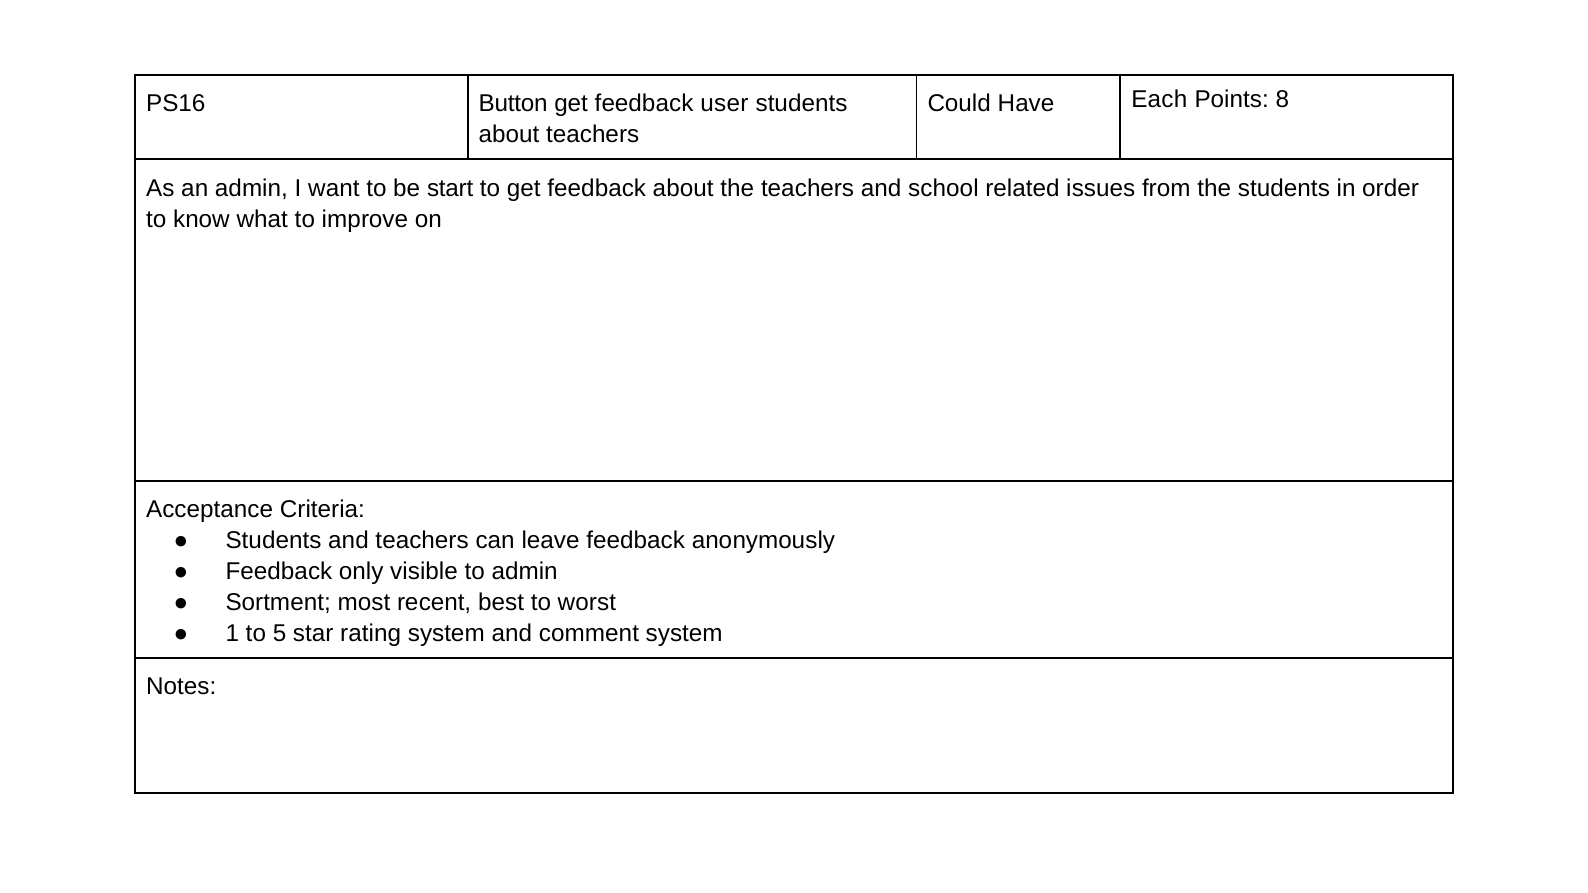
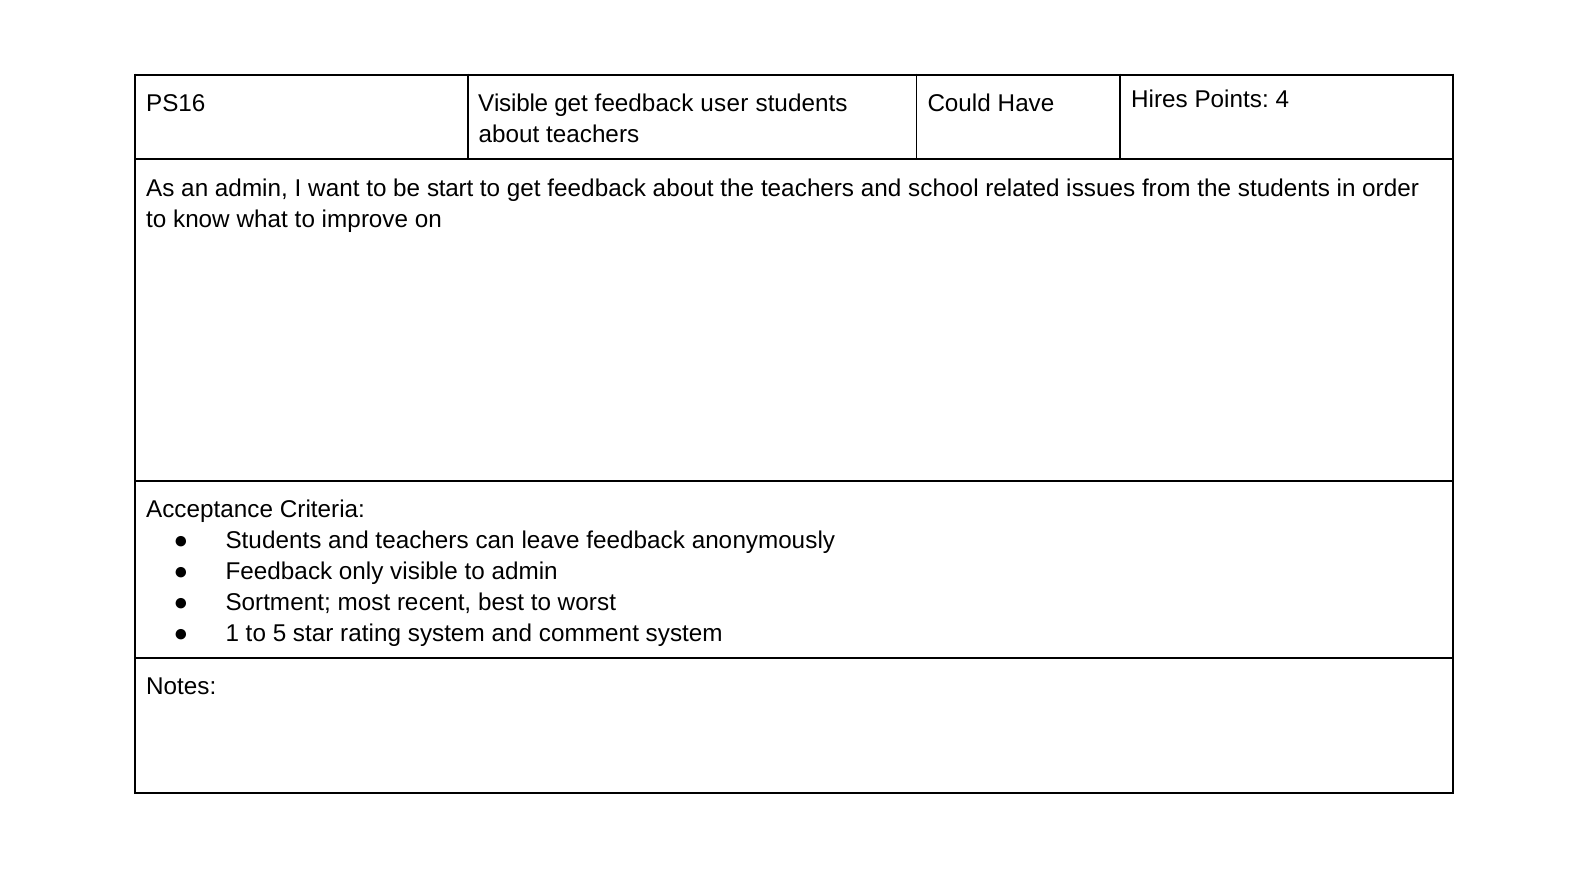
PS16 Button: Button -> Visible (513, 104)
Each: Each -> Hires (1159, 100)
8: 8 -> 4 (1282, 100)
